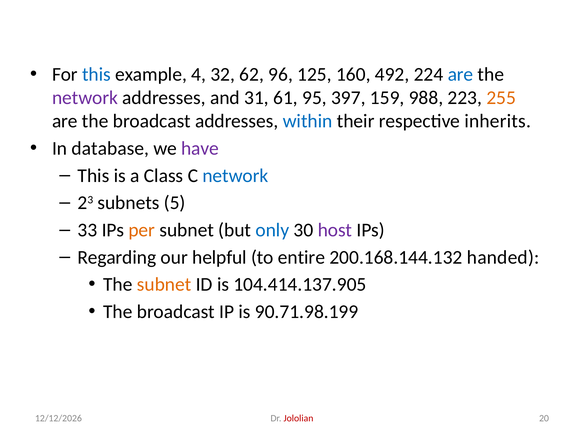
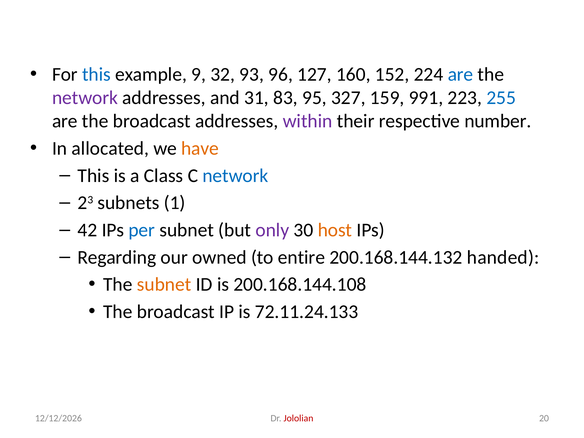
4: 4 -> 9 (199, 74)
62: 62 -> 93 (252, 74)
125: 125 -> 127 (314, 74)
492: 492 -> 152 (392, 74)
61: 61 -> 83 (285, 98)
397: 397 -> 327 (348, 98)
988: 988 -> 991 (426, 98)
255 colour: orange -> blue (501, 98)
within colour: blue -> purple (308, 121)
inherits: inherits -> number (498, 121)
database: database -> allocated (110, 148)
have colour: purple -> orange (200, 148)
5: 5 -> 1 (175, 203)
33: 33 -> 42 (87, 230)
per colour: orange -> blue (142, 230)
only colour: blue -> purple (272, 230)
host colour: purple -> orange (335, 230)
helpful: helpful -> owned (219, 257)
104.414.137.905: 104.414.137.905 -> 200.168.144.108 (300, 285)
90.71.98.199: 90.71.98.199 -> 72.11.24.133 (307, 312)
